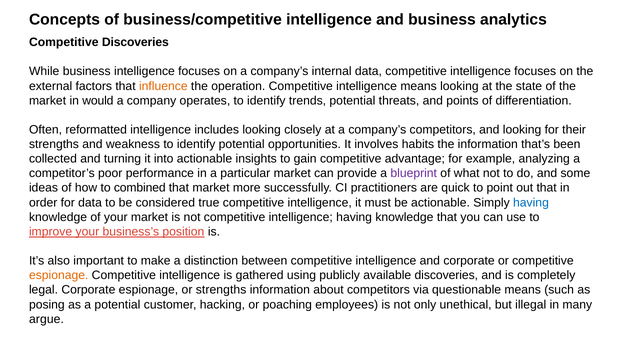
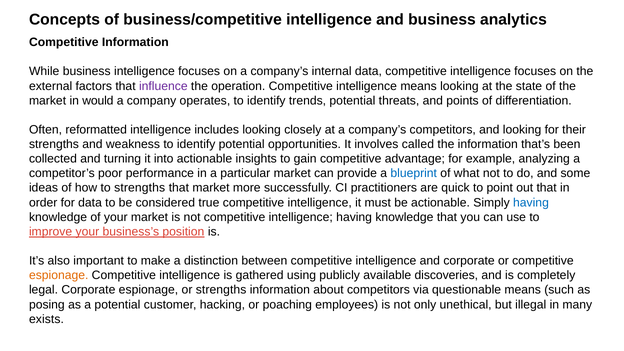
Competitive Discoveries: Discoveries -> Information (135, 42)
influence colour: orange -> purple (163, 86)
habits: habits -> called (418, 144)
blueprint colour: purple -> blue (414, 173)
to combined: combined -> strengths (140, 188)
argue: argue -> exists (46, 319)
